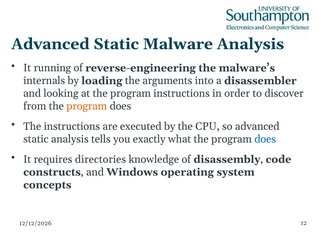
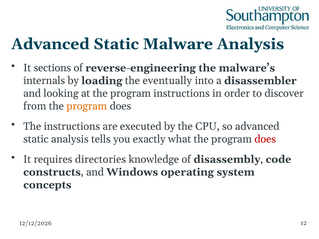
running: running -> sections (52, 68)
arguments: arguments -> eventually (167, 81)
does colour: blue -> red (265, 139)
